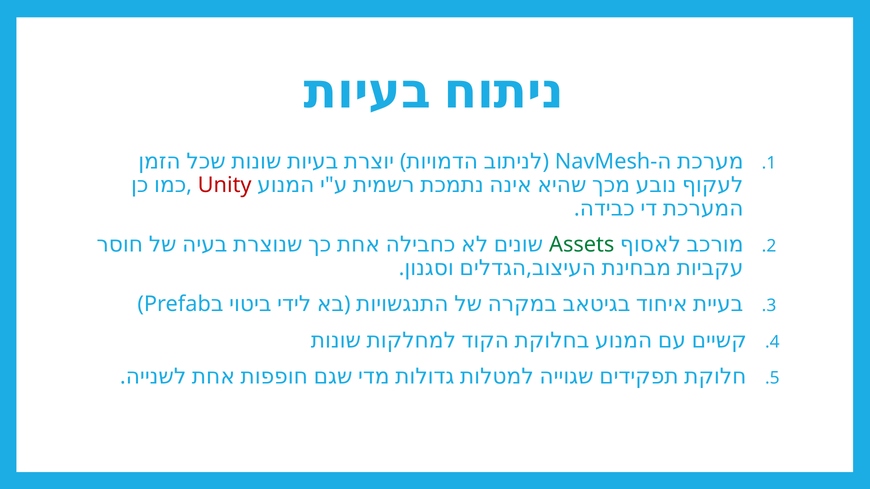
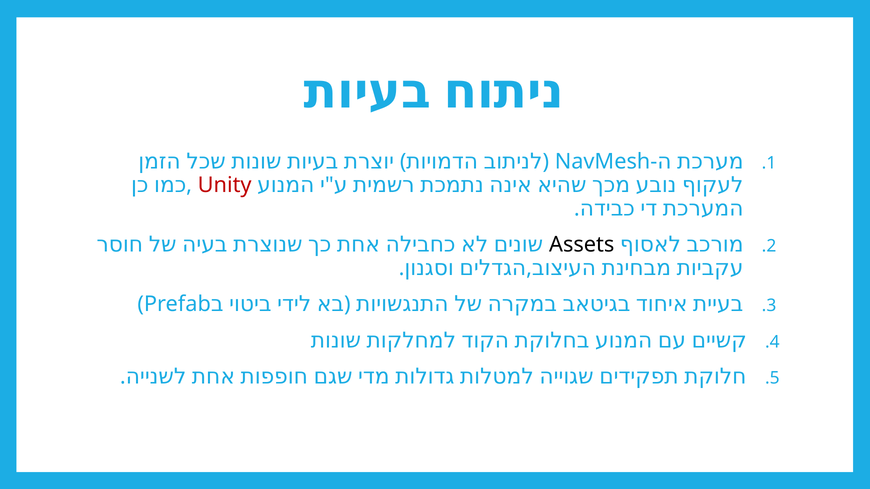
Assets colour: green -> black (582, 245)
